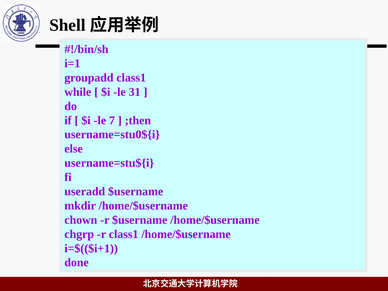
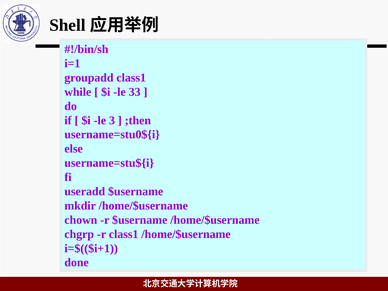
31: 31 -> 33 (135, 92)
7: 7 -> 3 (112, 120)
